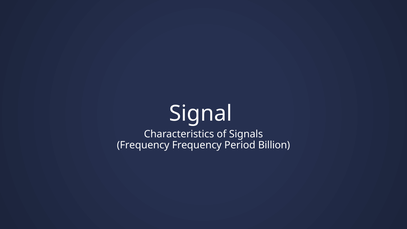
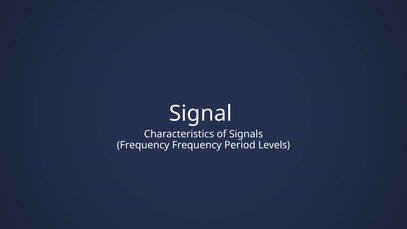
Billion: Billion -> Levels (274, 145)
